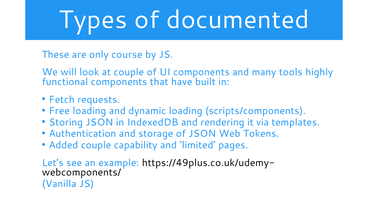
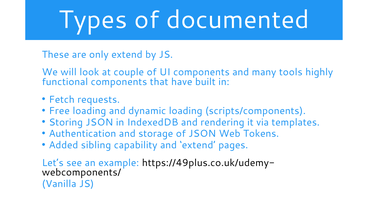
only course: course -> extend (127, 54)
Added couple: couple -> sibling (96, 145)
and limited: limited -> extend (198, 145)
